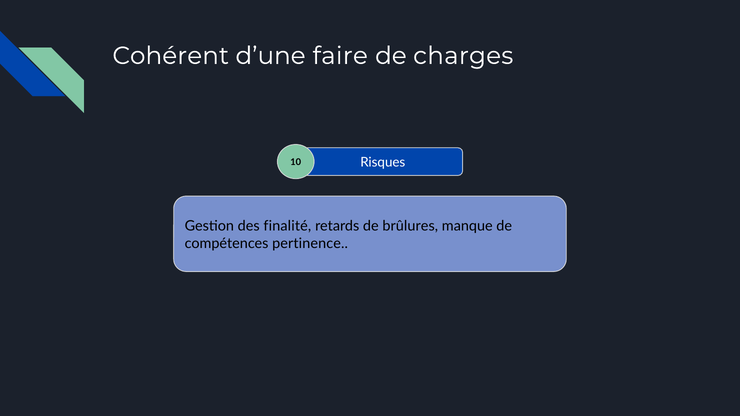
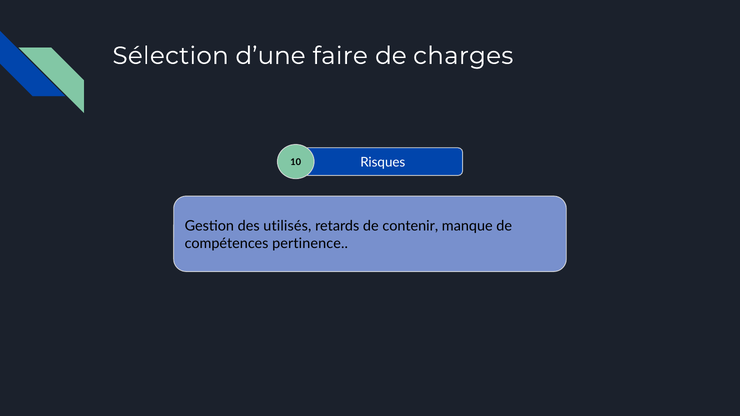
Cohérent: Cohérent -> Sélection (171, 56)
finalité: finalité -> utilisés (287, 226)
brûlures: brûlures -> contenir (410, 226)
